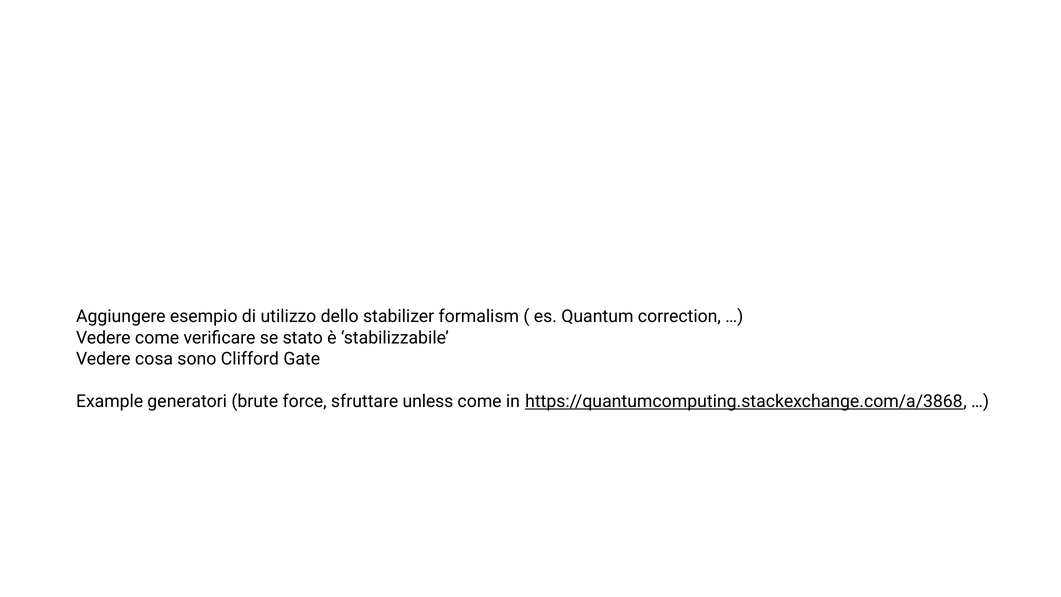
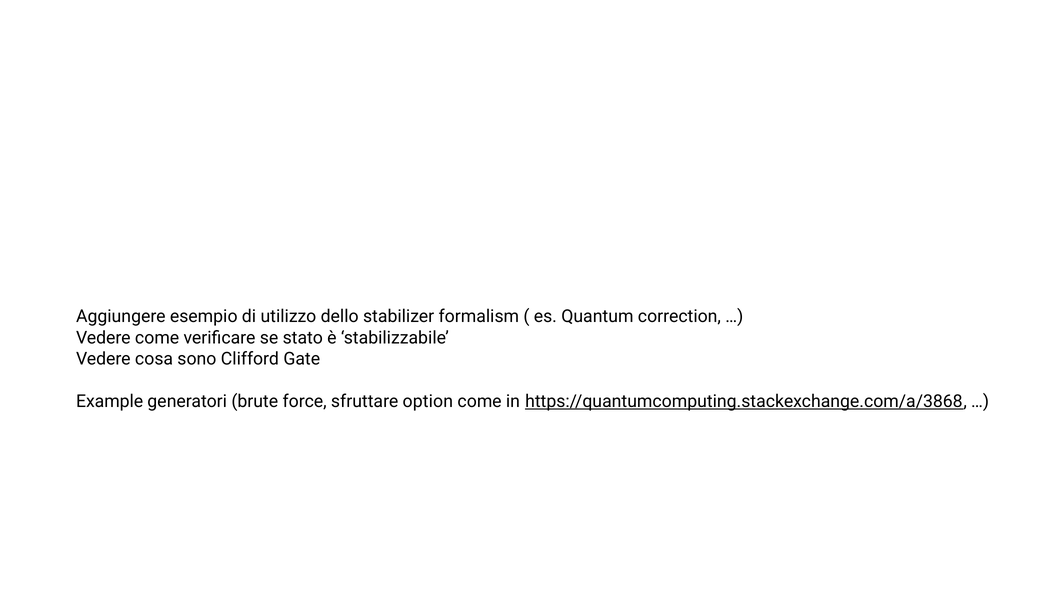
unless: unless -> option (428, 401)
